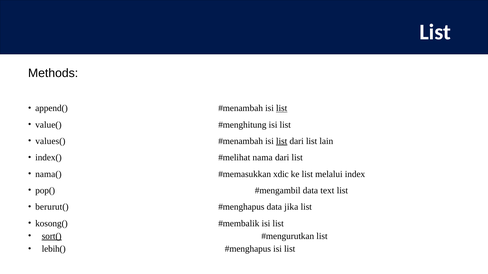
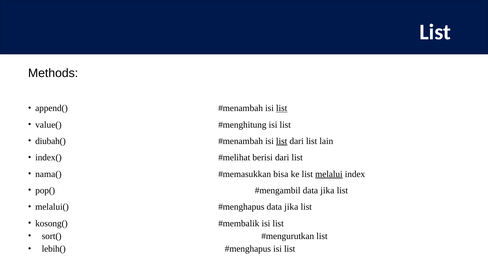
values(: values( -> diubah( (50, 141)
nama: nama -> berisi (263, 158)
xdic: xdic -> bisa (281, 174)
melalui underline: none -> present (329, 174)
text: text -> jika (327, 191)
berurut(: berurut( -> melalui( (52, 207)
sort( underline: present -> none (52, 237)
